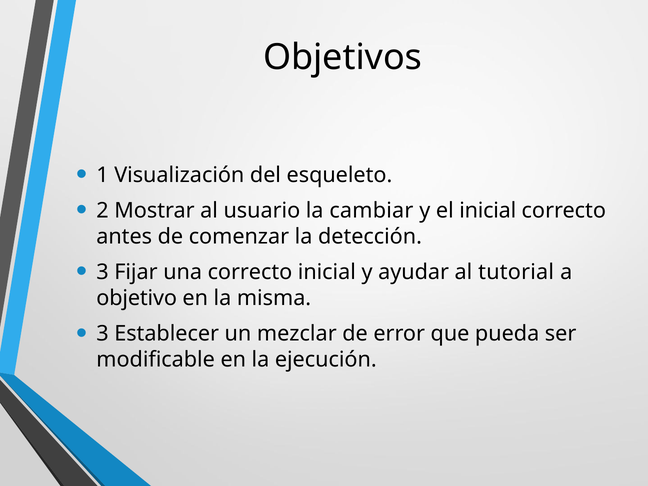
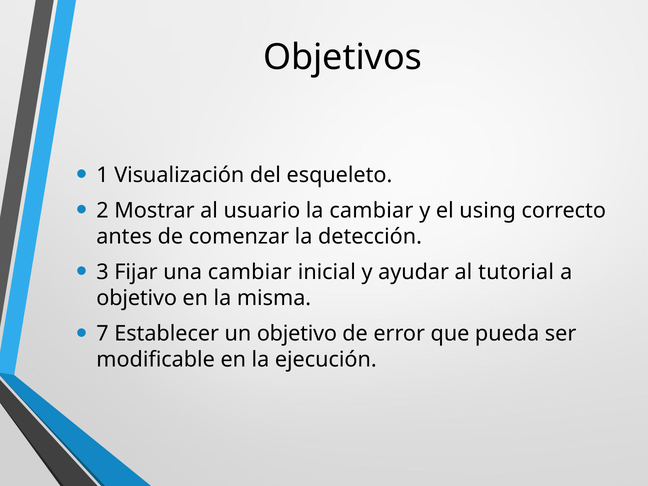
el inicial: inicial -> using (488, 211)
una correcto: correcto -> cambiar (250, 272)
3: 3 -> 7 (103, 334)
un mezclar: mezclar -> objetivo (297, 334)
